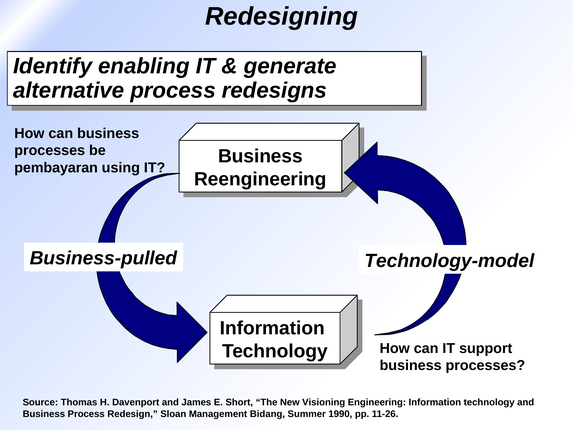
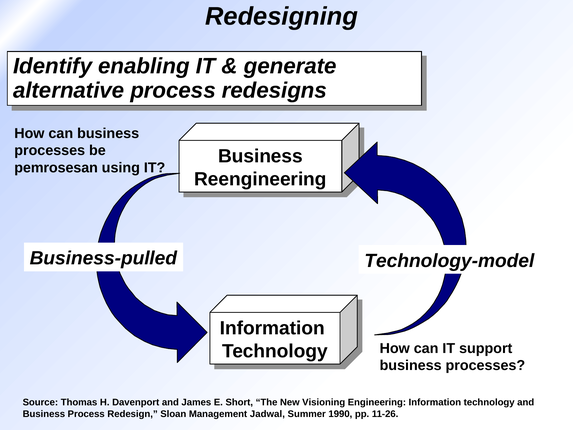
pembayaran: pembayaran -> pemrosesan (56, 168)
Bidang: Bidang -> Jadwal (267, 414)
